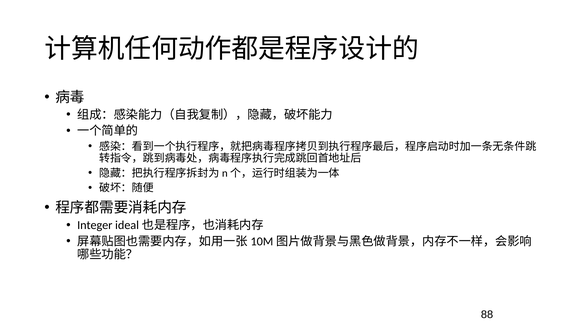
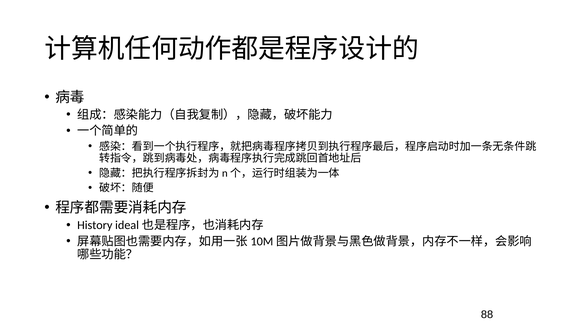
Integer: Integer -> History (95, 225)
